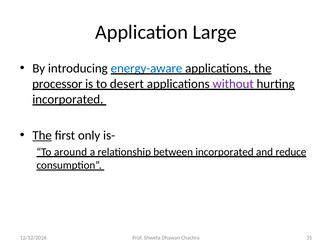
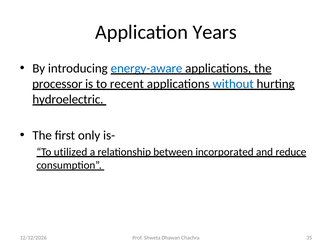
Large: Large -> Years (215, 32)
desert: desert -> recent (127, 84)
without colour: purple -> blue (233, 84)
incorporated: incorporated -> hydroelectric (68, 99)
The underline: present -> none (42, 135)
around: around -> utilized (71, 152)
